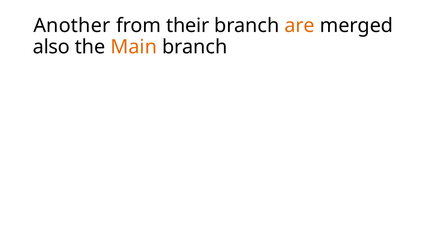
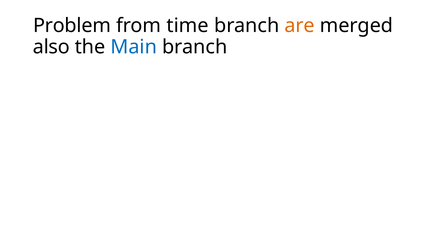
Another: Another -> Problem (72, 26)
their: their -> time (188, 26)
Main colour: orange -> blue (134, 47)
